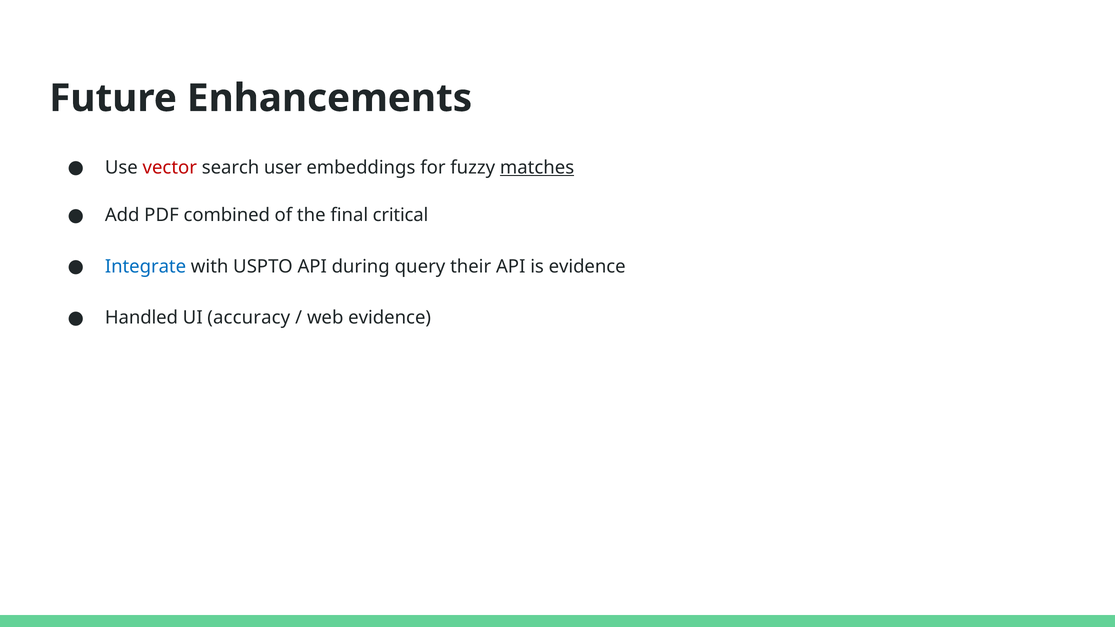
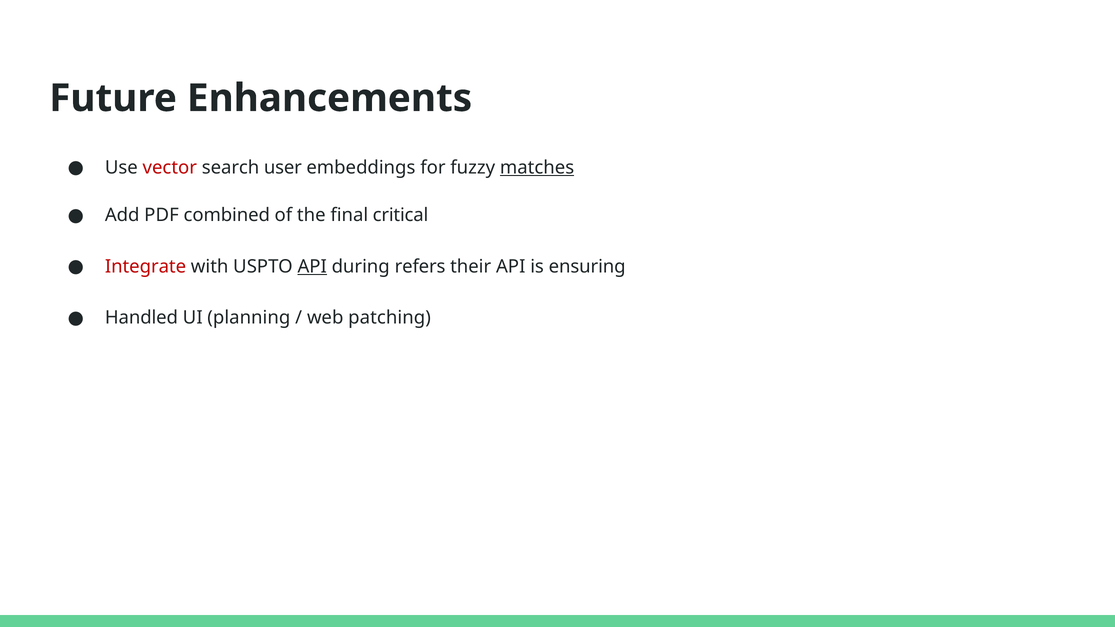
Integrate colour: blue -> red (146, 267)
API underline: none -> present (312, 267)
query: query -> refers (420, 267)
is evidence: evidence -> ensuring (587, 267)
accuracy: accuracy -> planning (249, 318)
web evidence: evidence -> patching (390, 318)
